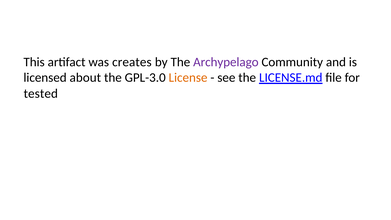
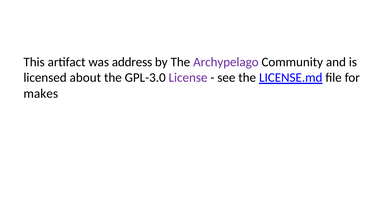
creates: creates -> address (132, 62)
License colour: orange -> purple (188, 78)
tested: tested -> makes (41, 94)
